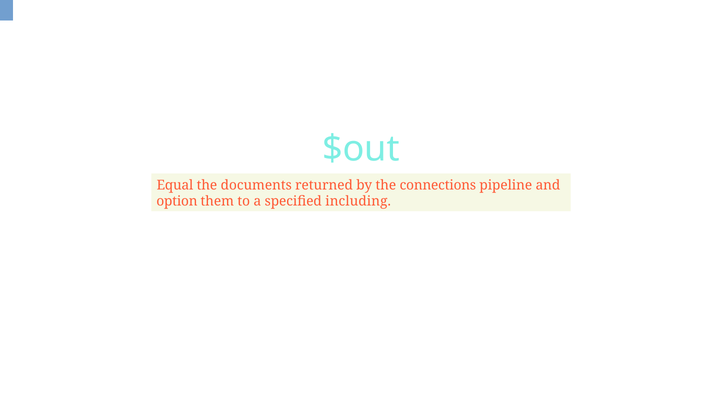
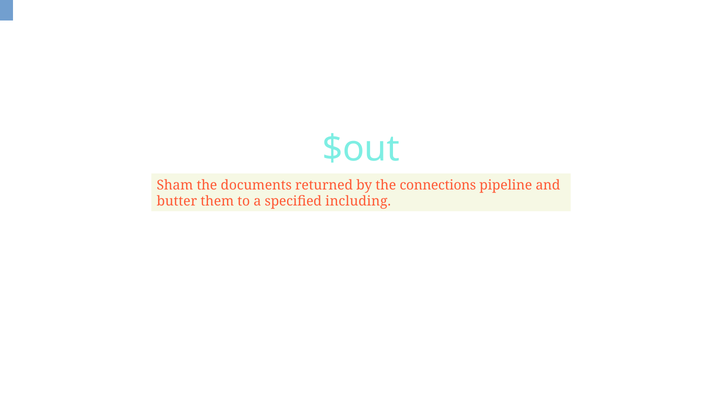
Equal: Equal -> Sham (175, 185)
option: option -> butter (177, 201)
